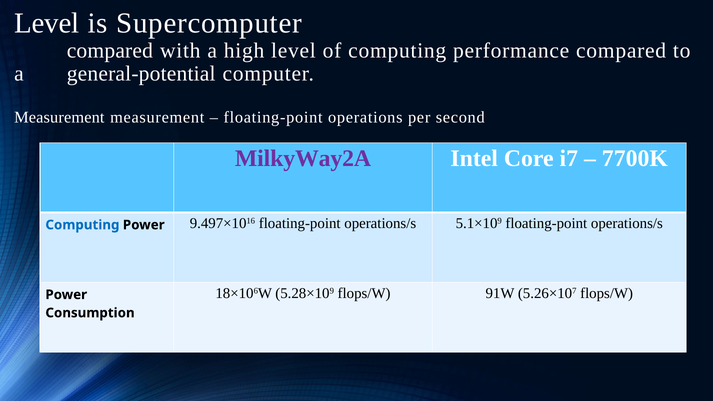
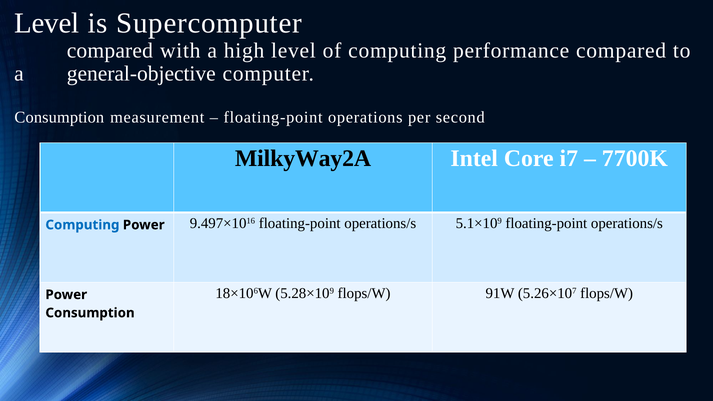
general-potential: general-potential -> general-objective (141, 74)
Measurement: Measurement -> Consumption (59, 118)
MilkyWay2A colour: purple -> black (303, 159)
